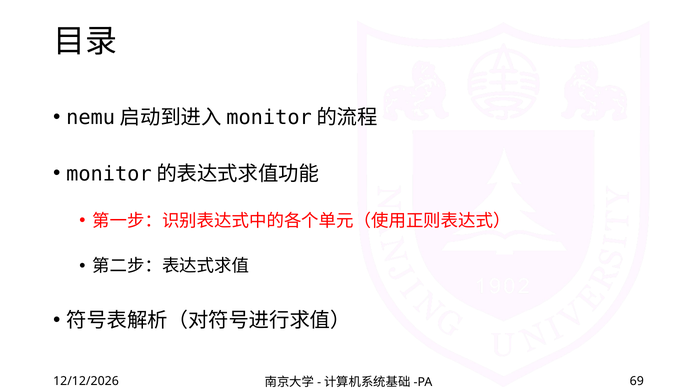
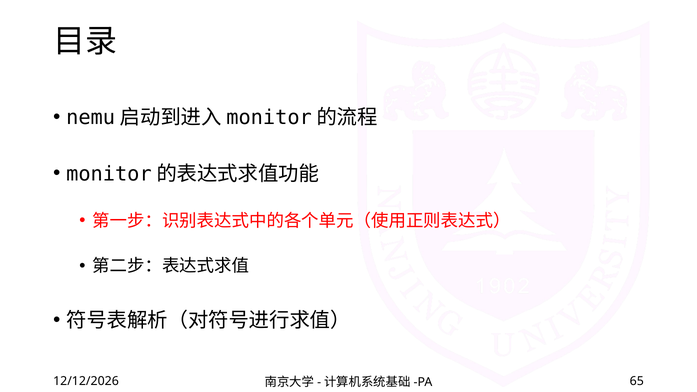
69: 69 -> 65 (637, 381)
